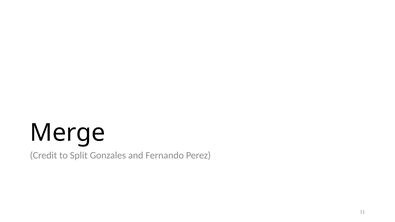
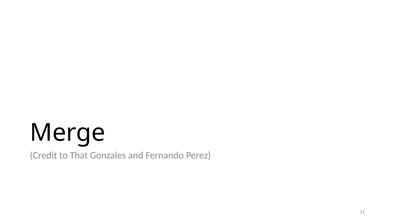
Split: Split -> That (79, 155)
